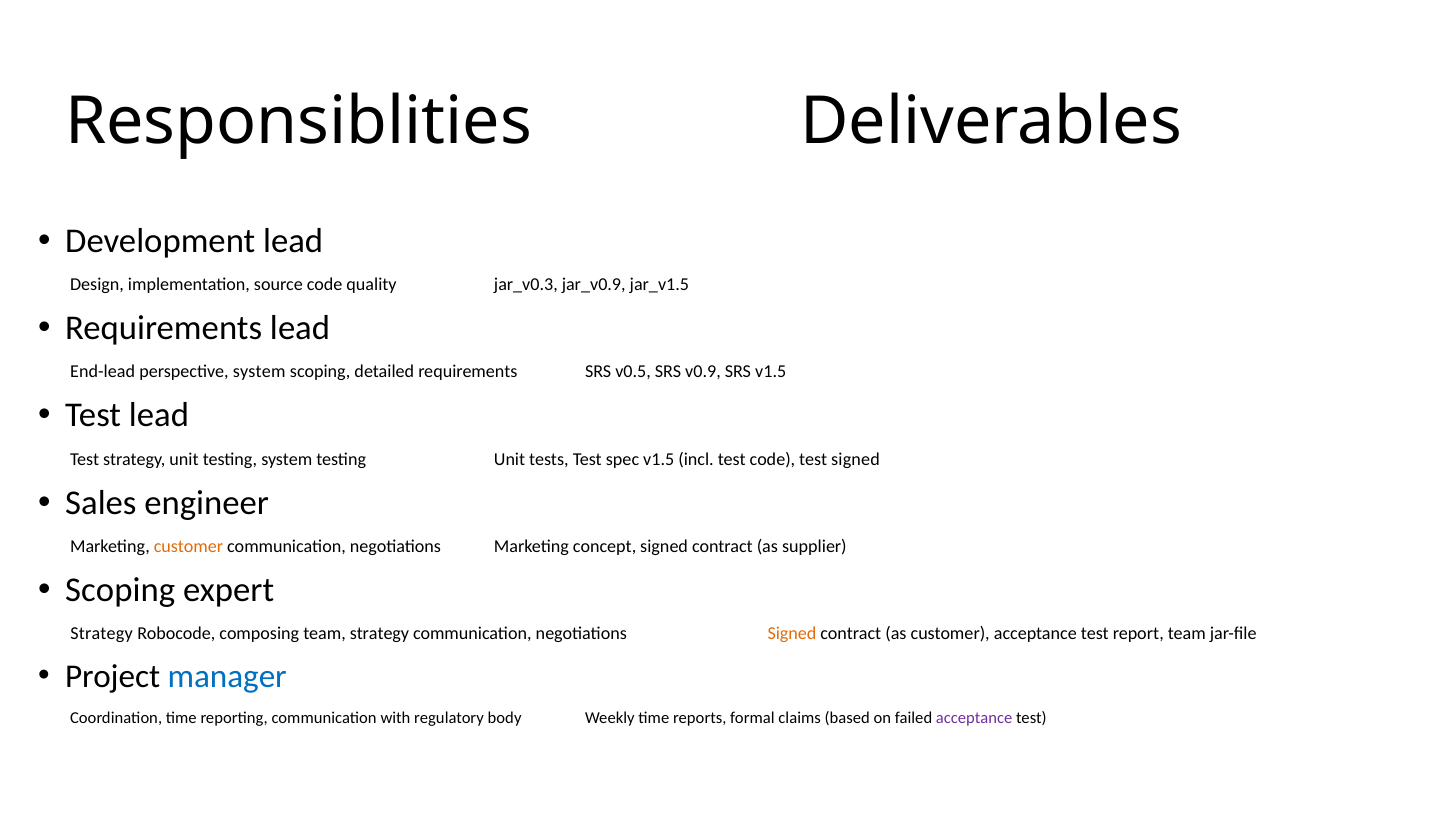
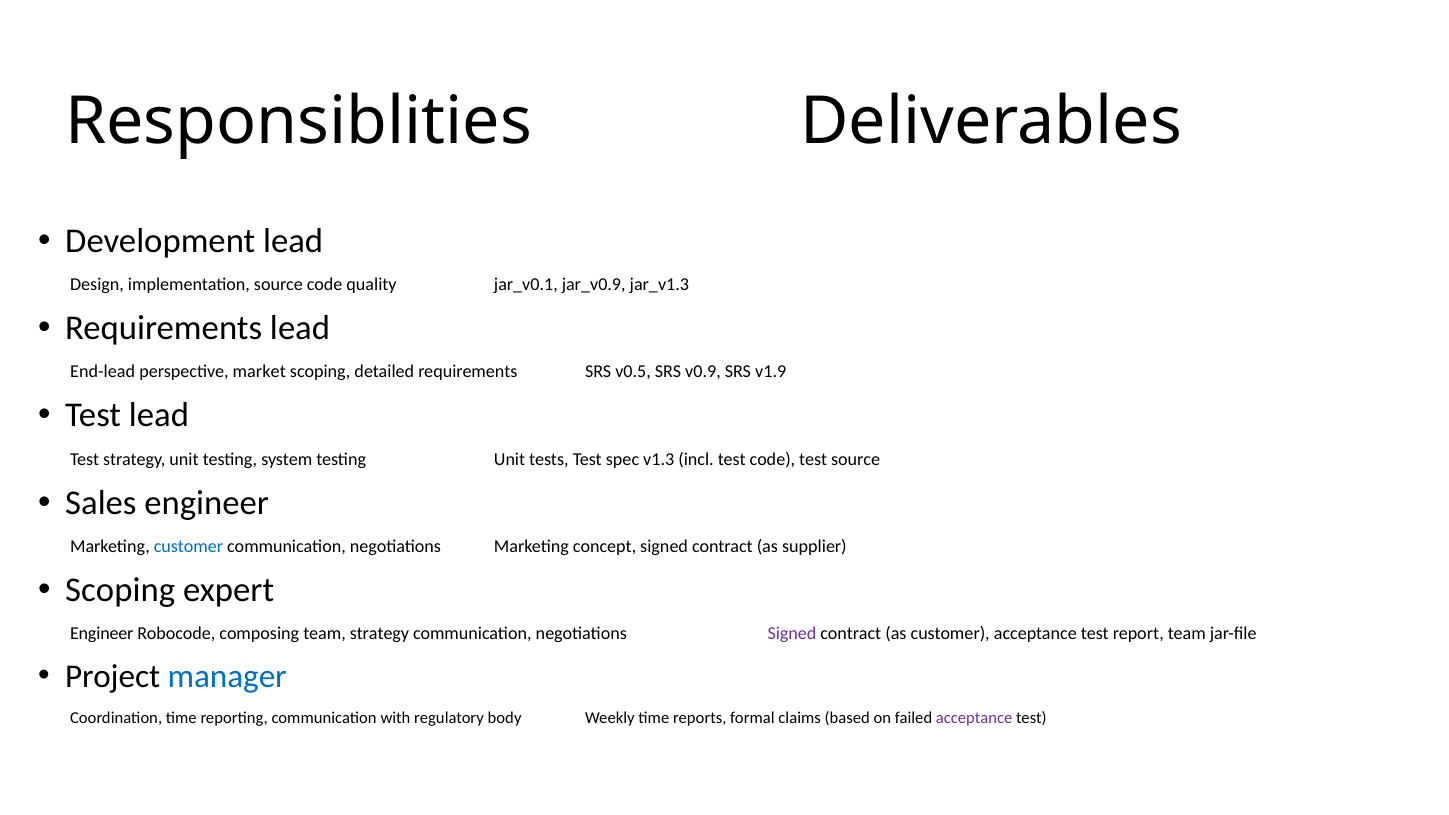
jar_v0.3: jar_v0.3 -> jar_v0.1 (526, 285)
jar_v1.5: jar_v1.5 -> jar_v1.3 (659, 285)
perspective system: system -> market (259, 372)
SRS v1.5: v1.5 -> v1.9 (771, 372)
spec v1.5: v1.5 -> v1.3 (659, 459)
test signed: signed -> source (856, 459)
customer colour: orange -> blue (188, 546)
Strategy: Strategy -> Engineer (102, 634)
Signed colour: orange -> purple (792, 634)
